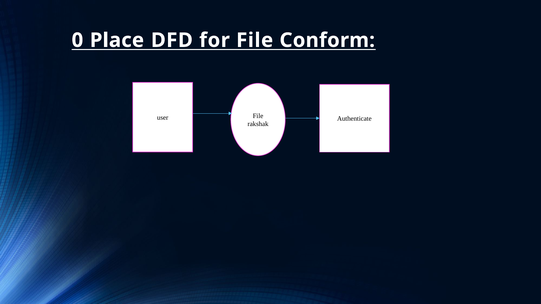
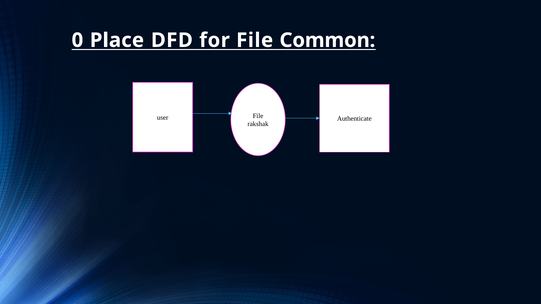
Conform: Conform -> Common (327, 40)
